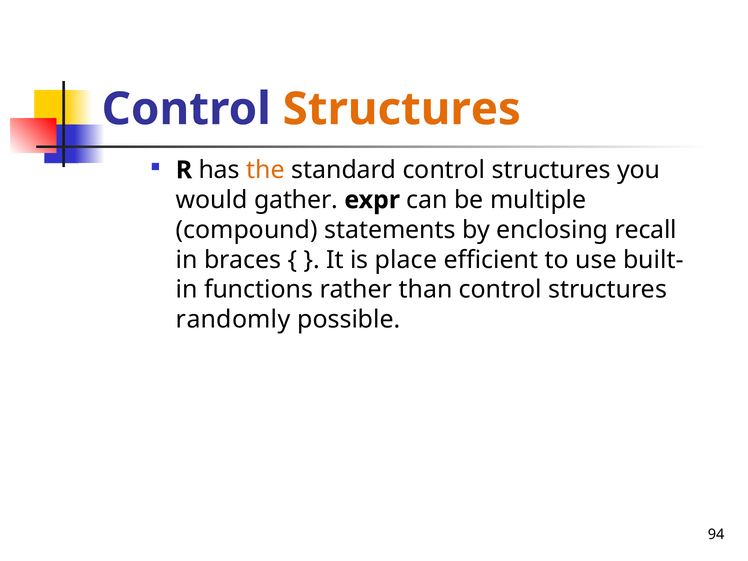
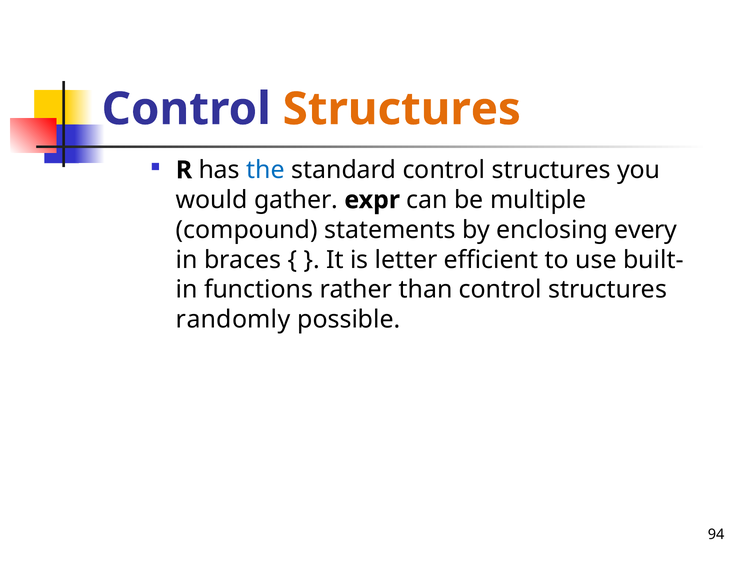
the colour: orange -> blue (266, 170)
recall: recall -> every (646, 230)
place: place -> letter (406, 260)
